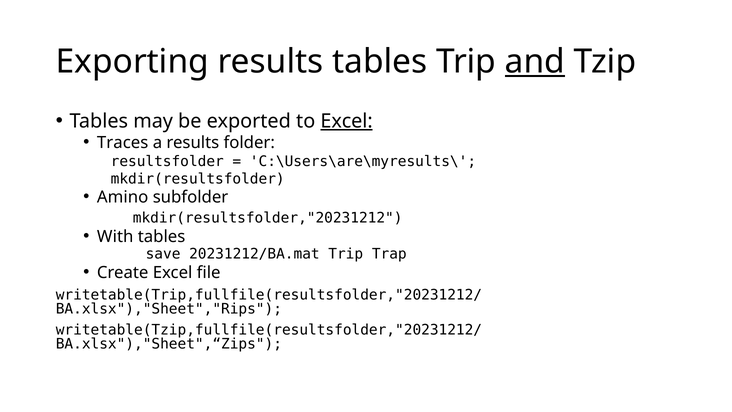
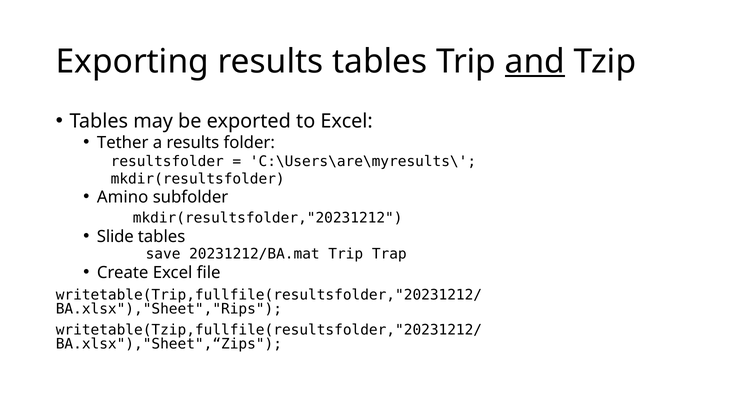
Excel underline: present -> none (347, 121)
Traces: Traces -> Tether (123, 143)
With: With -> Slide (115, 237)
